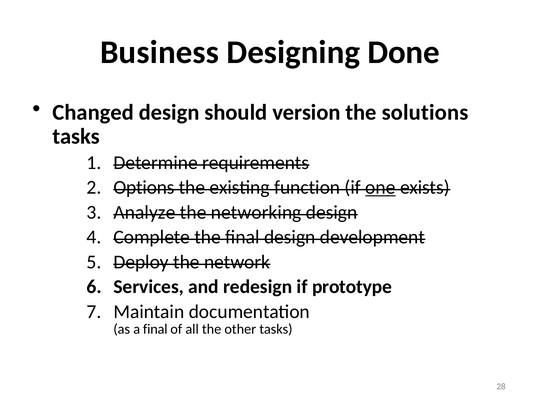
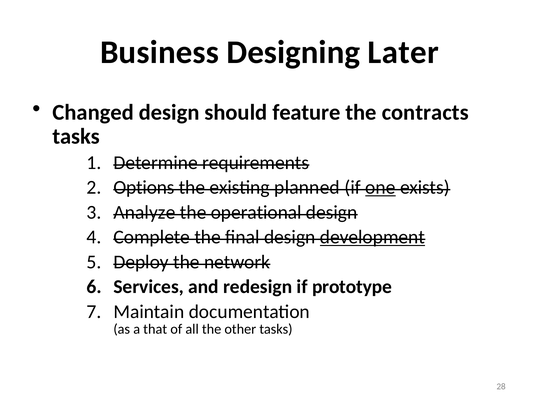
Done: Done -> Later (403, 52)
version: version -> feature (306, 112)
solutions: solutions -> contracts (425, 112)
function: function -> planned (307, 187)
networking: networking -> operational (256, 212)
development underline: none -> present (372, 237)
a final: final -> that (155, 329)
